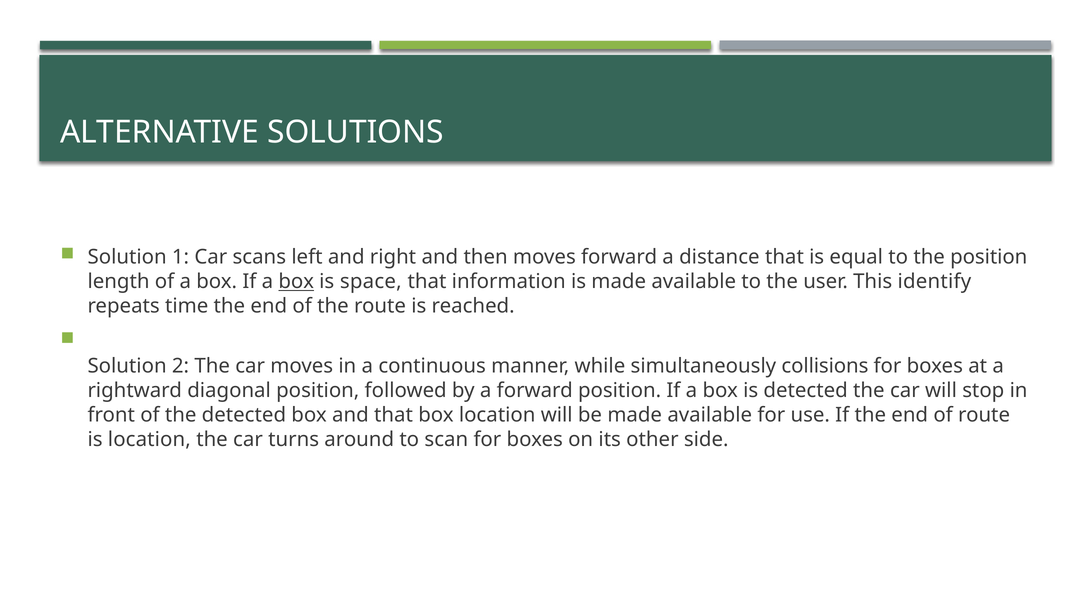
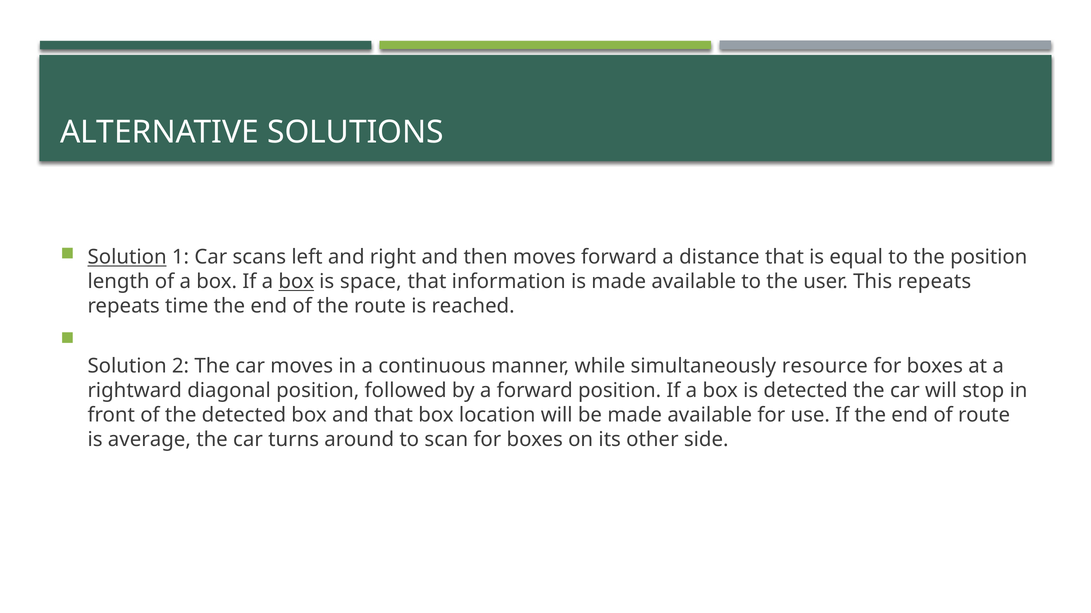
Solution underline: none -> present (127, 257)
This identify: identify -> repeats (934, 282)
collisions: collisions -> resource (825, 367)
is location: location -> average (149, 440)
